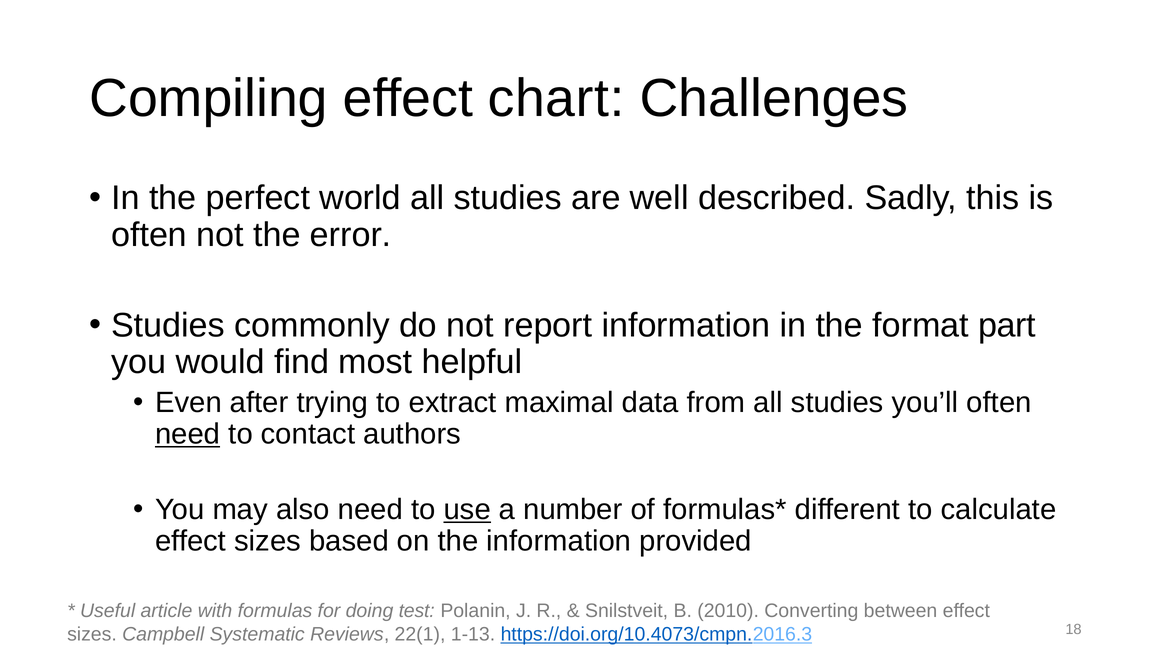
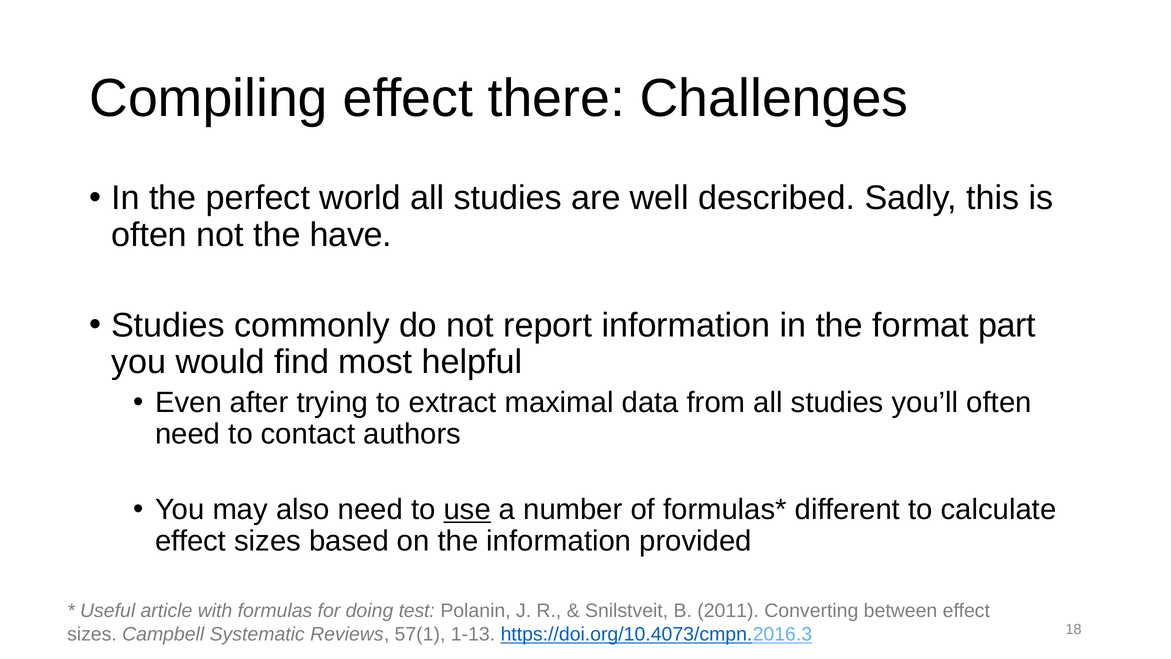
chart: chart -> there (556, 98)
error: error -> have (351, 235)
need underline: present -> none (188, 434)
2010: 2010 -> 2011 (728, 611)
22(1: 22(1 -> 57(1 (420, 634)
